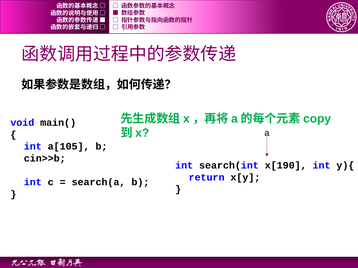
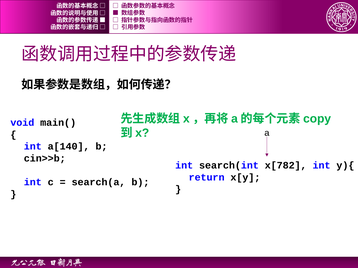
a[105: a[105 -> a[140 (69, 147)
x[190: x[190 -> x[782 (286, 166)
